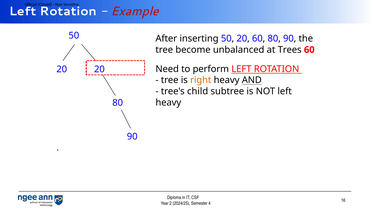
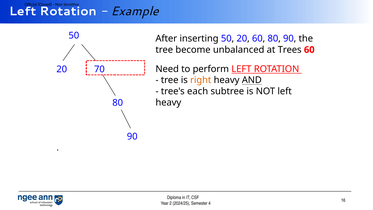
Example colour: red -> black (135, 11)
20 20: 20 -> 70 (99, 69)
child: child -> each (198, 91)
